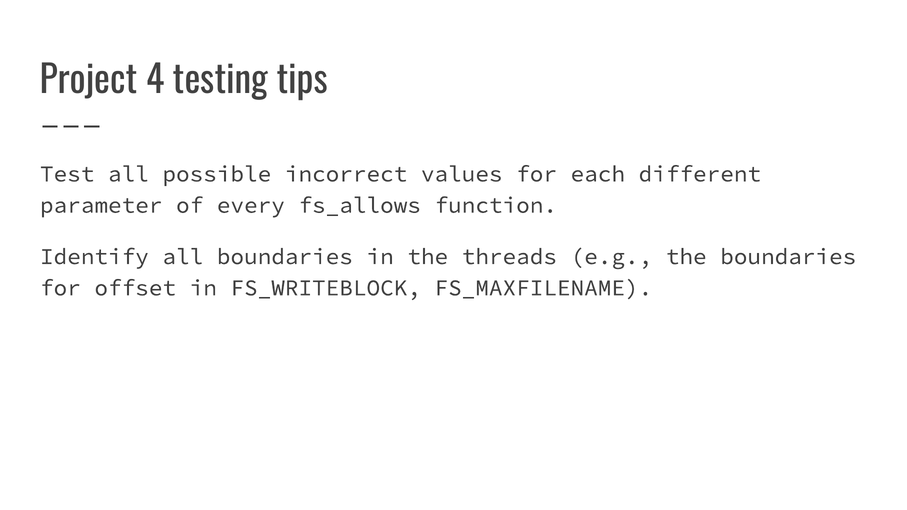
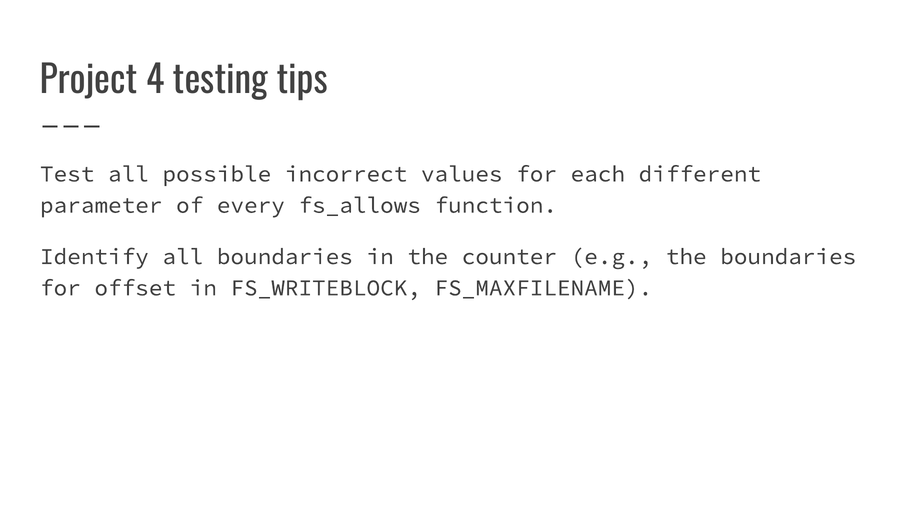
threads: threads -> counter (509, 257)
